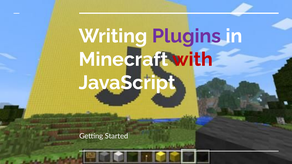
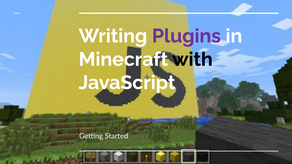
with colour: red -> black (192, 59)
